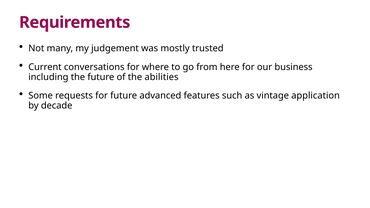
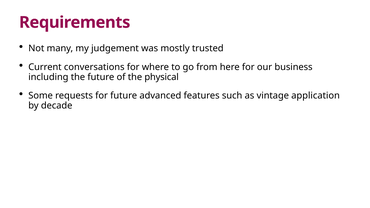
abilities: abilities -> physical (162, 77)
